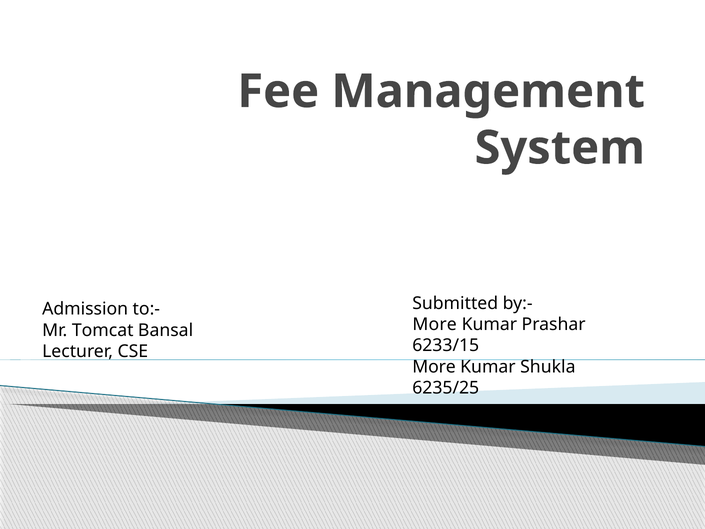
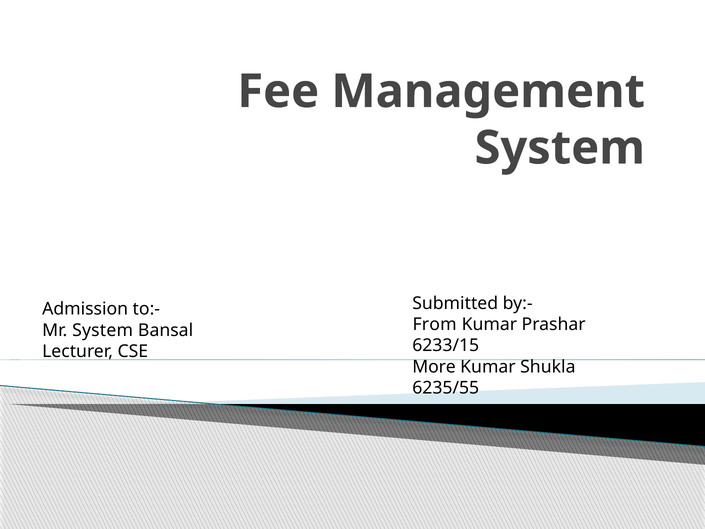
More: More -> From (435, 324)
Mr Tomcat: Tomcat -> System (103, 330)
6235/25: 6235/25 -> 6235/55 (446, 388)
